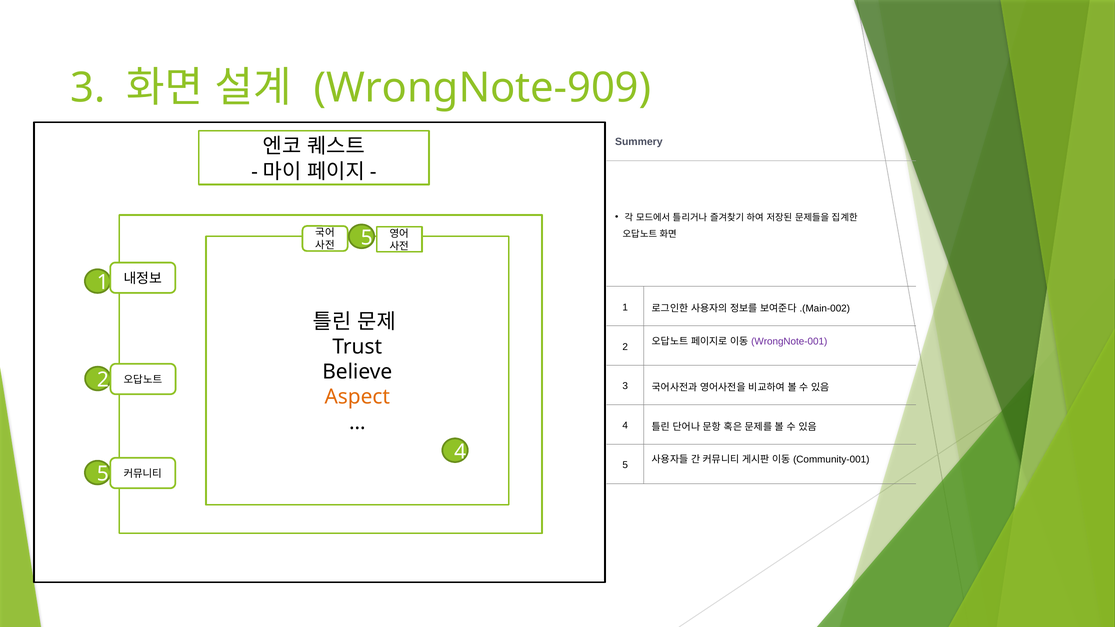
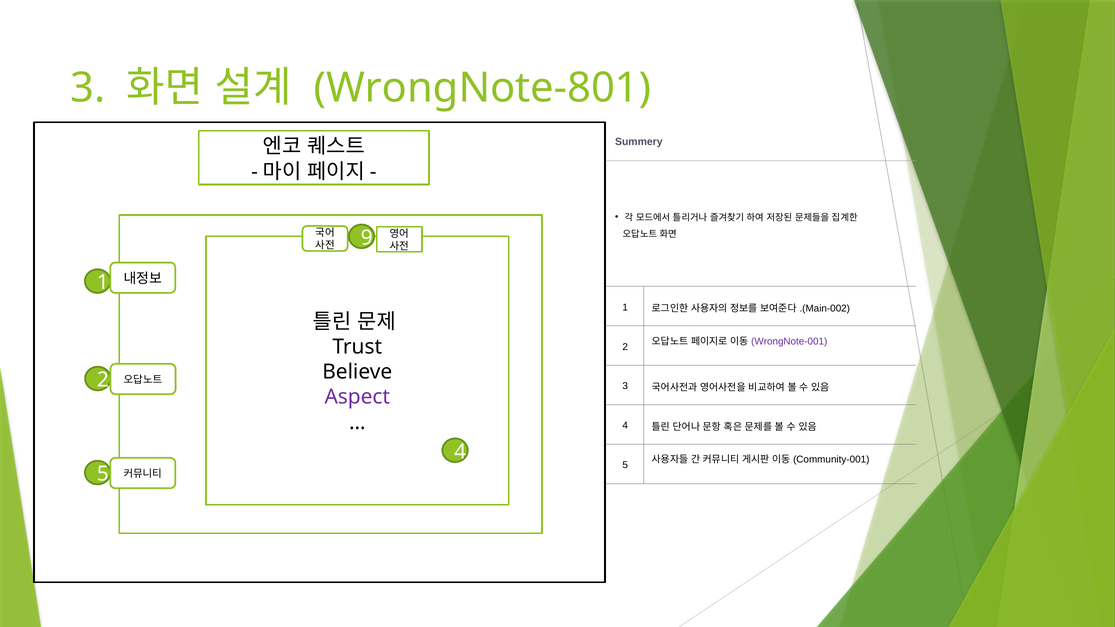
WrongNote-909: WrongNote-909 -> WrongNote-801 (482, 88)
5: 5 -> 9 (367, 238)
Aspect colour: orange -> purple (357, 397)
